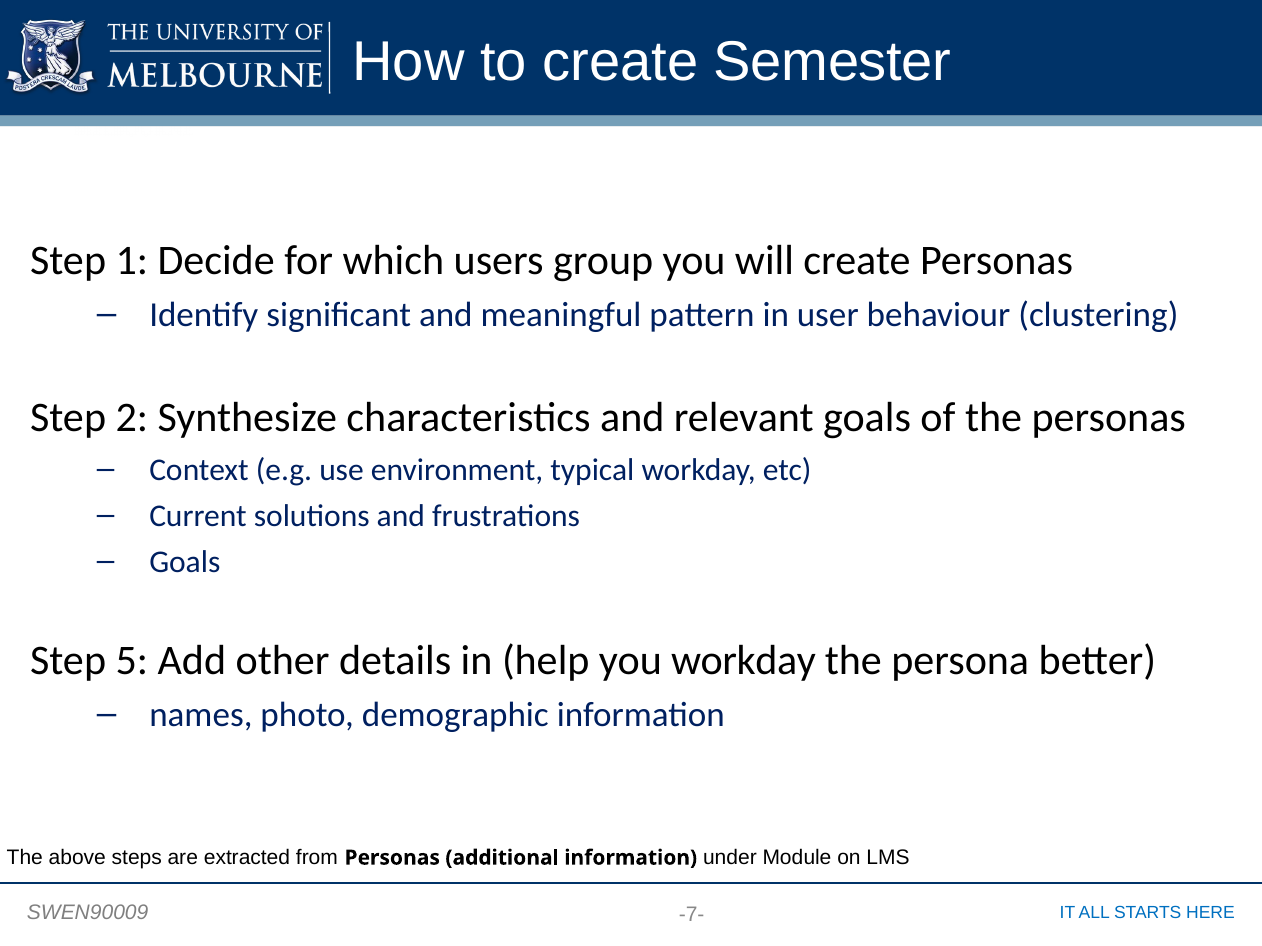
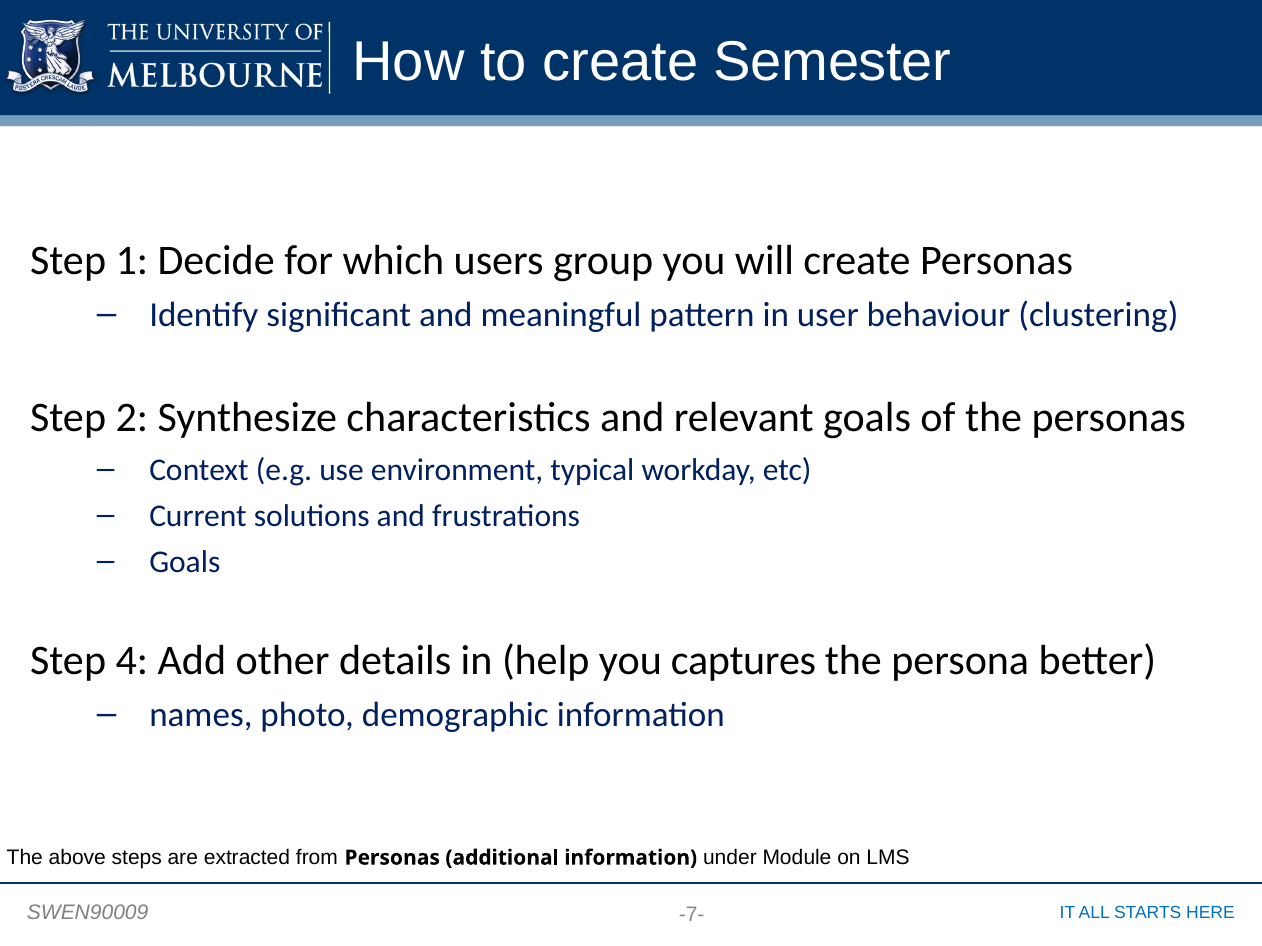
5: 5 -> 4 (132, 661)
you workday: workday -> captures (743, 661)
